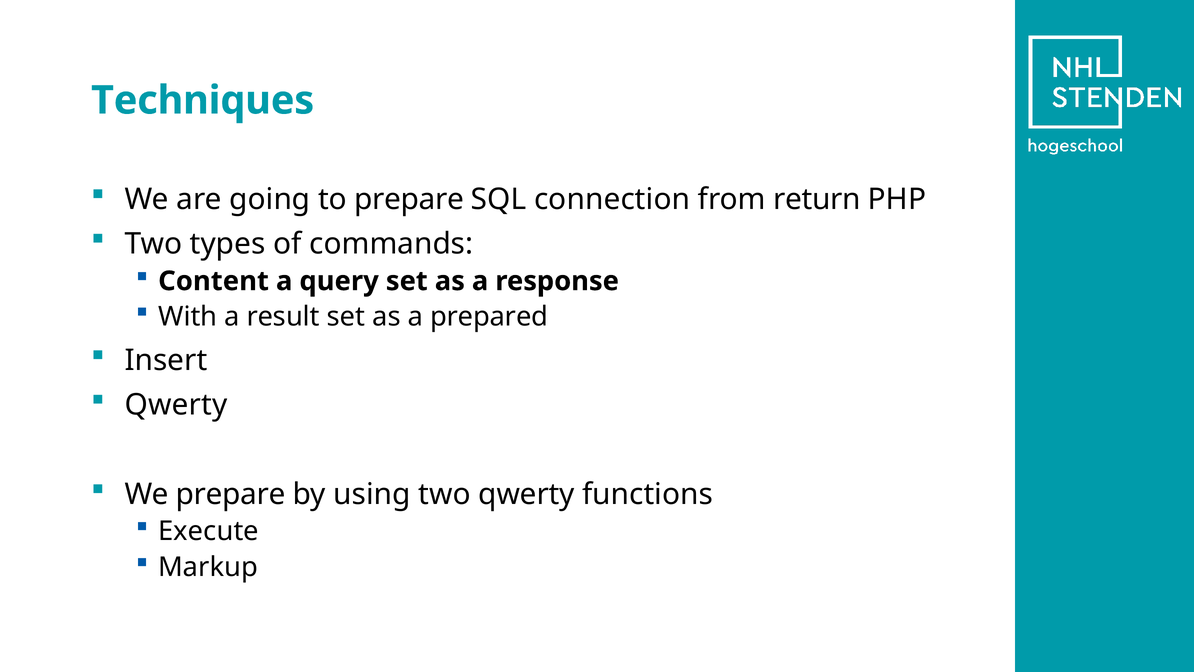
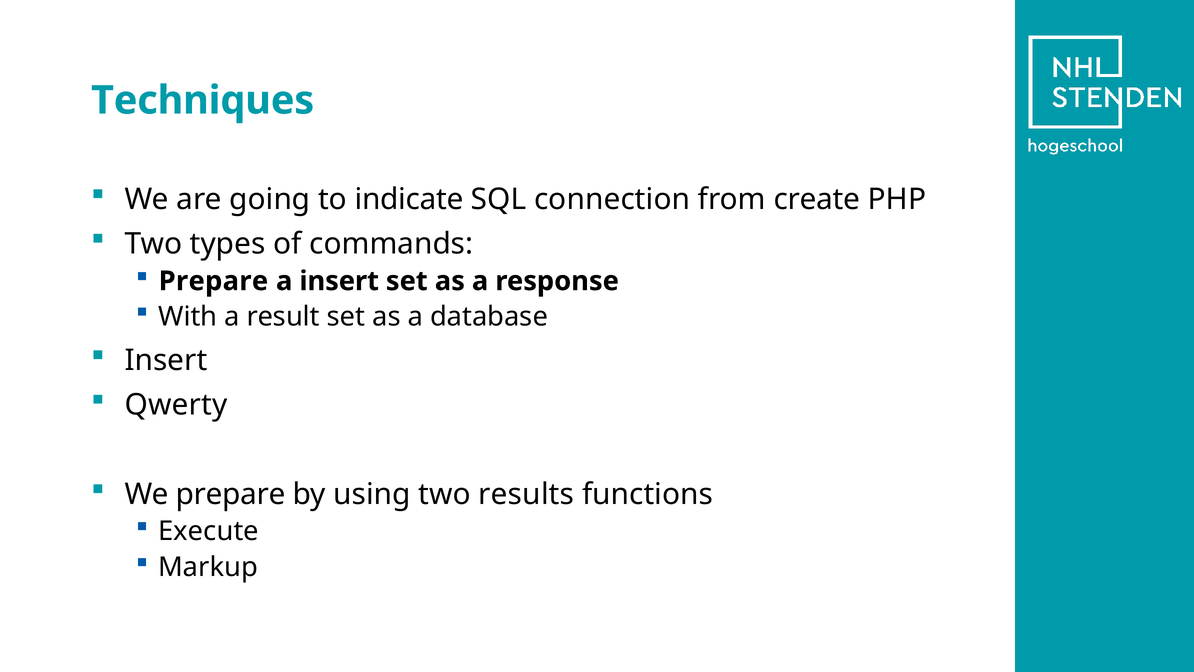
to prepare: prepare -> indicate (409, 199)
return: return -> create (817, 199)
Content: Content -> Prepare (213, 281)
a query: query -> insert (339, 281)
prepared: prepared -> database (489, 317)
two qwerty: qwerty -> results (526, 494)
